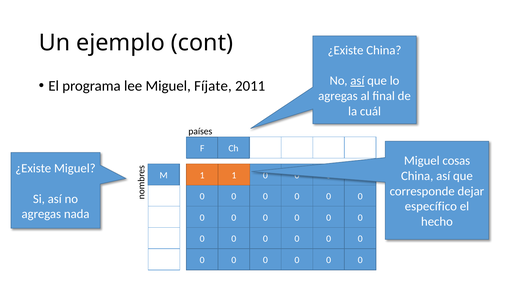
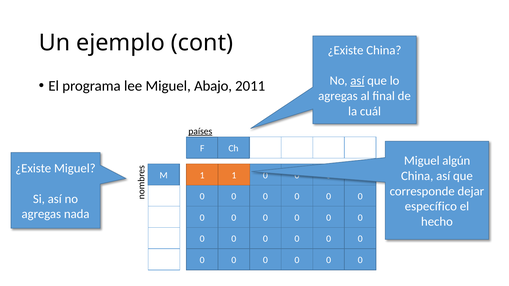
Fíjate: Fíjate -> Abajo (213, 86)
países underline: none -> present (200, 131)
cosas: cosas -> algún (456, 161)
